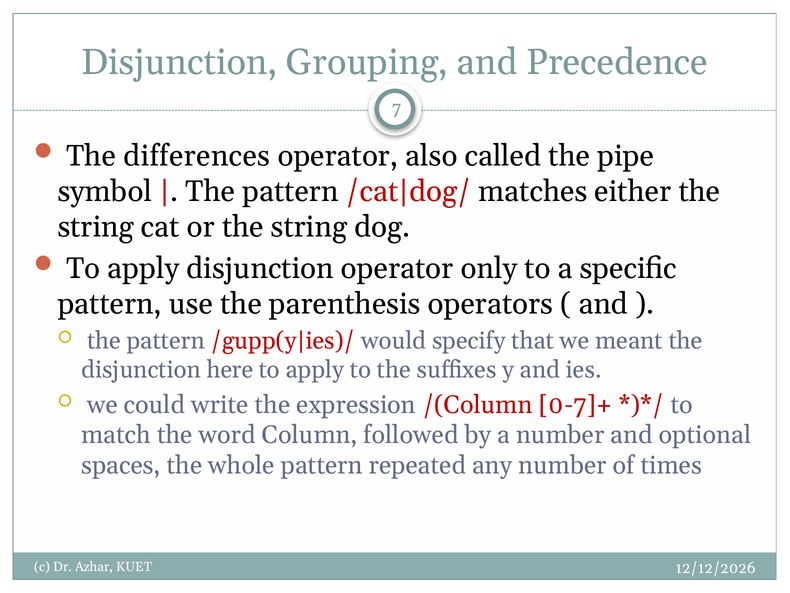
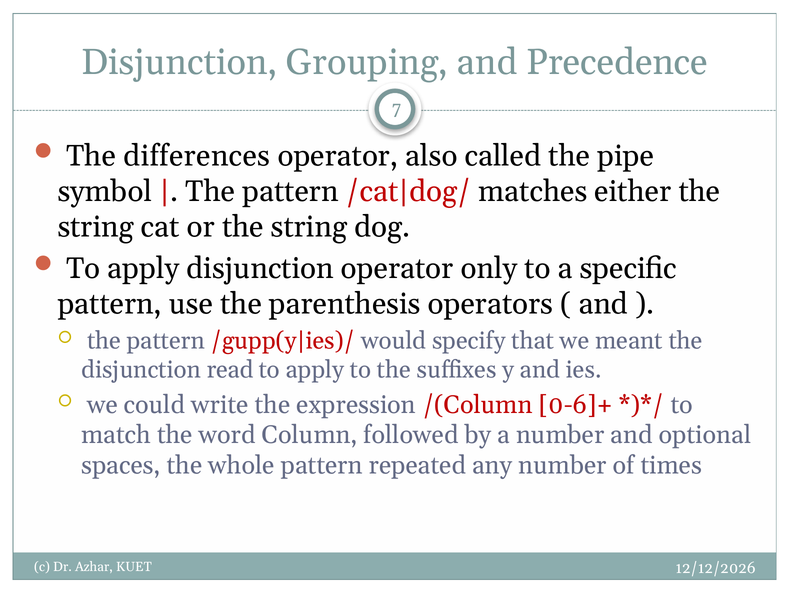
here: here -> read (230, 370)
0-7]+: 0-7]+ -> 0-6]+ (576, 404)
